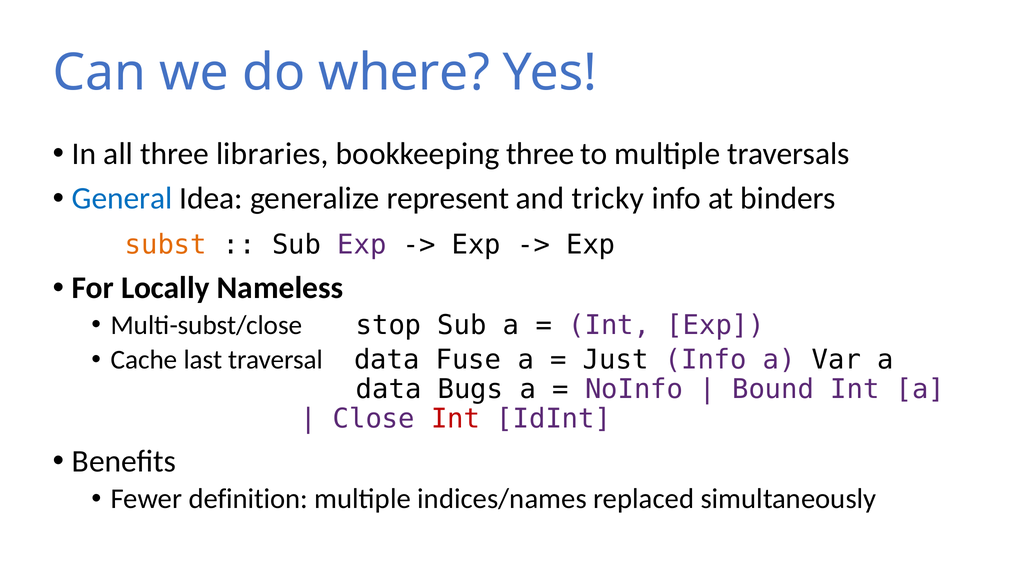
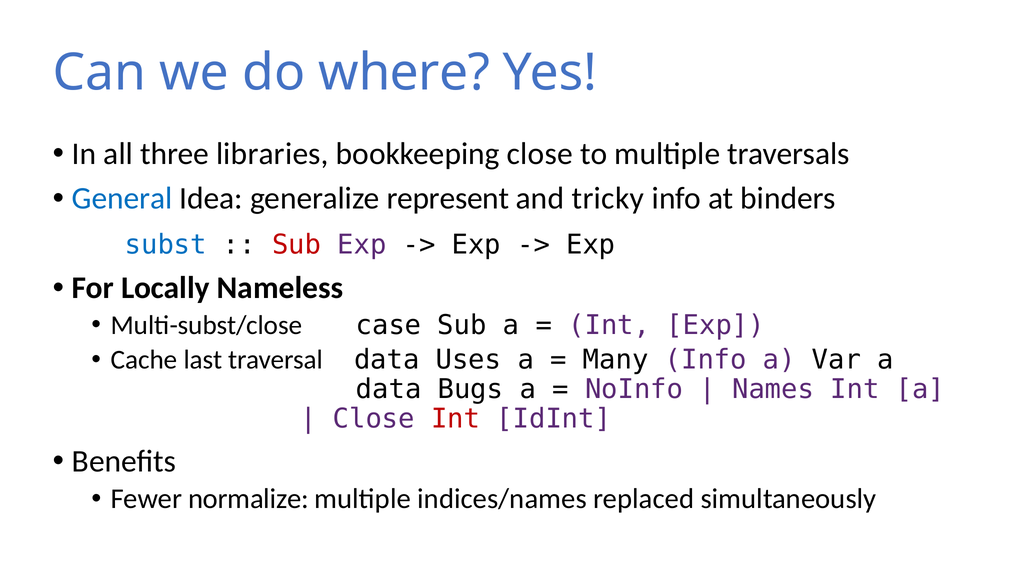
bookkeeping three: three -> close (540, 154)
subst colour: orange -> blue (166, 245)
Sub colour: black -> red (297, 245)
stop: stop -> case (389, 325)
Fuse: Fuse -> Uses (468, 360)
Just: Just -> Many (616, 360)
Bound: Bound -> Names (773, 390)
definition: definition -> normalize (248, 499)
